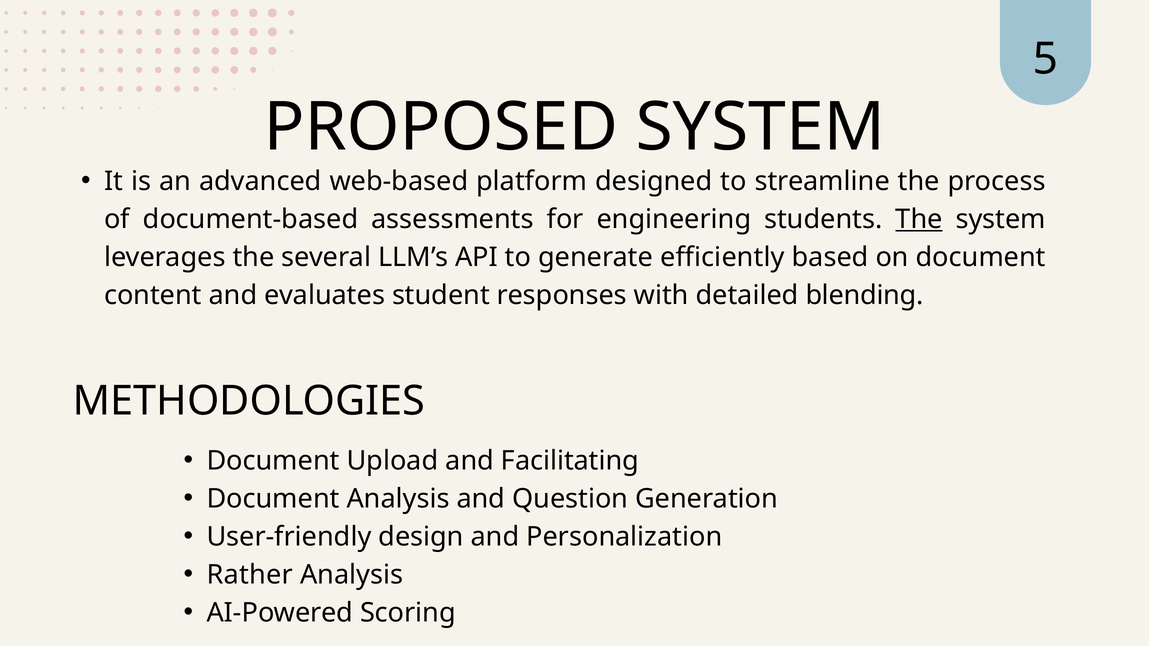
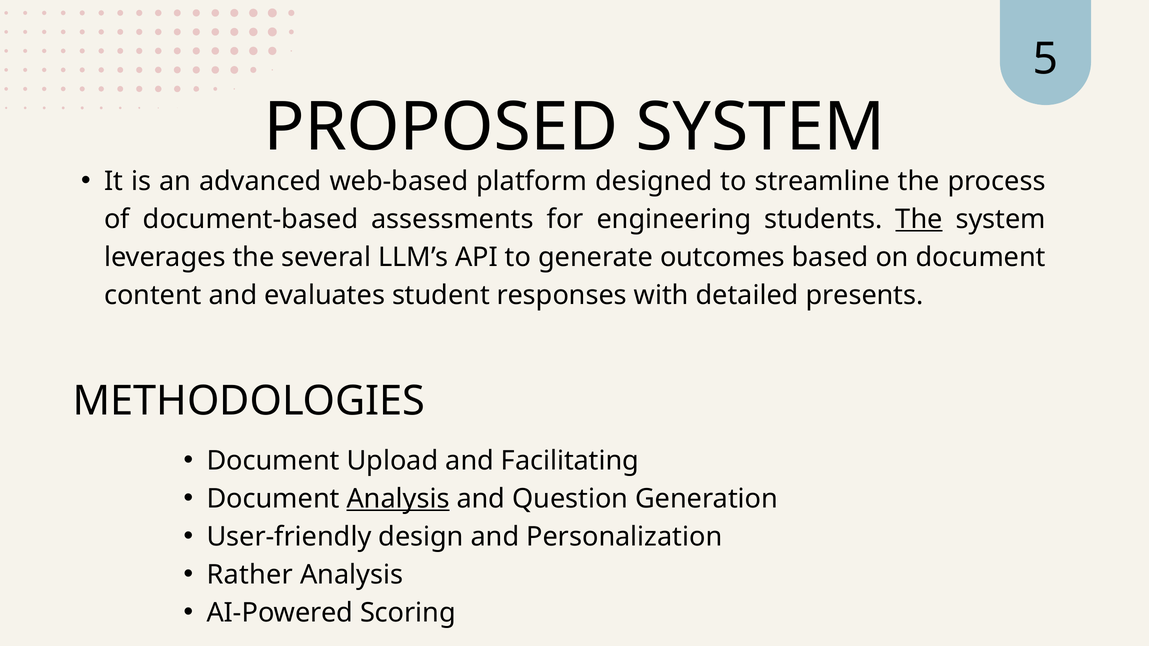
efficiently: efficiently -> outcomes (722, 257)
blending: blending -> presents (864, 295)
Analysis underline: none -> present (398, 499)
